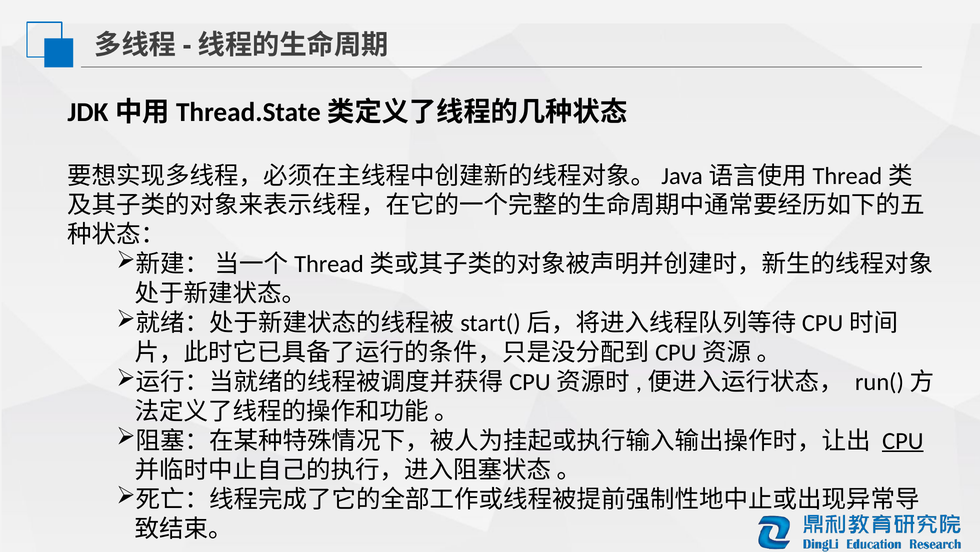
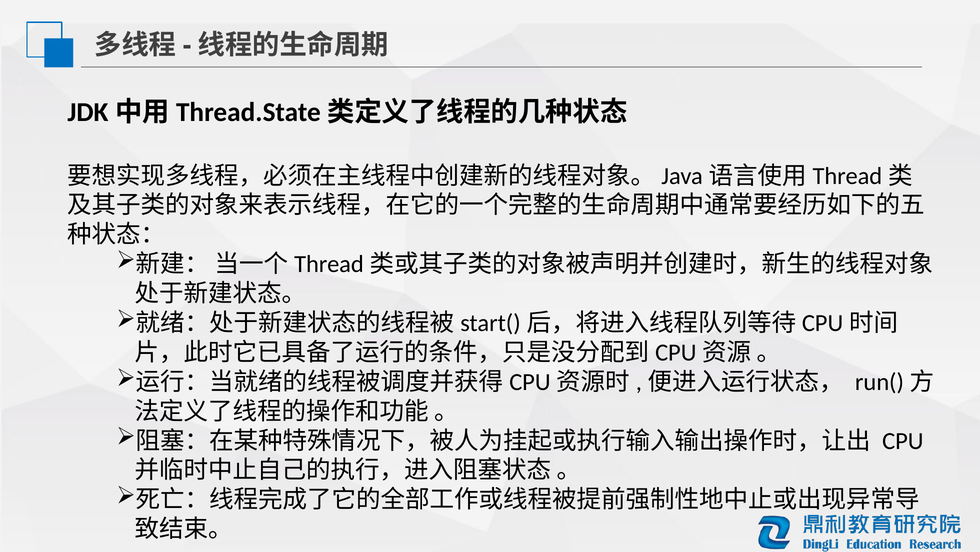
CPU underline: present -> none (903, 440)
